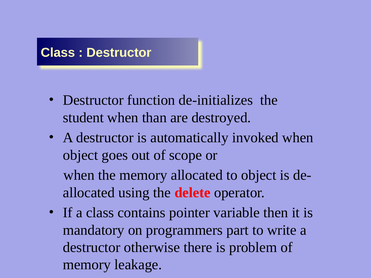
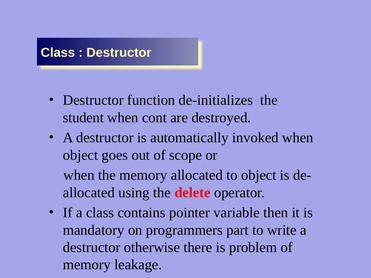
than: than -> cont (154, 118)
